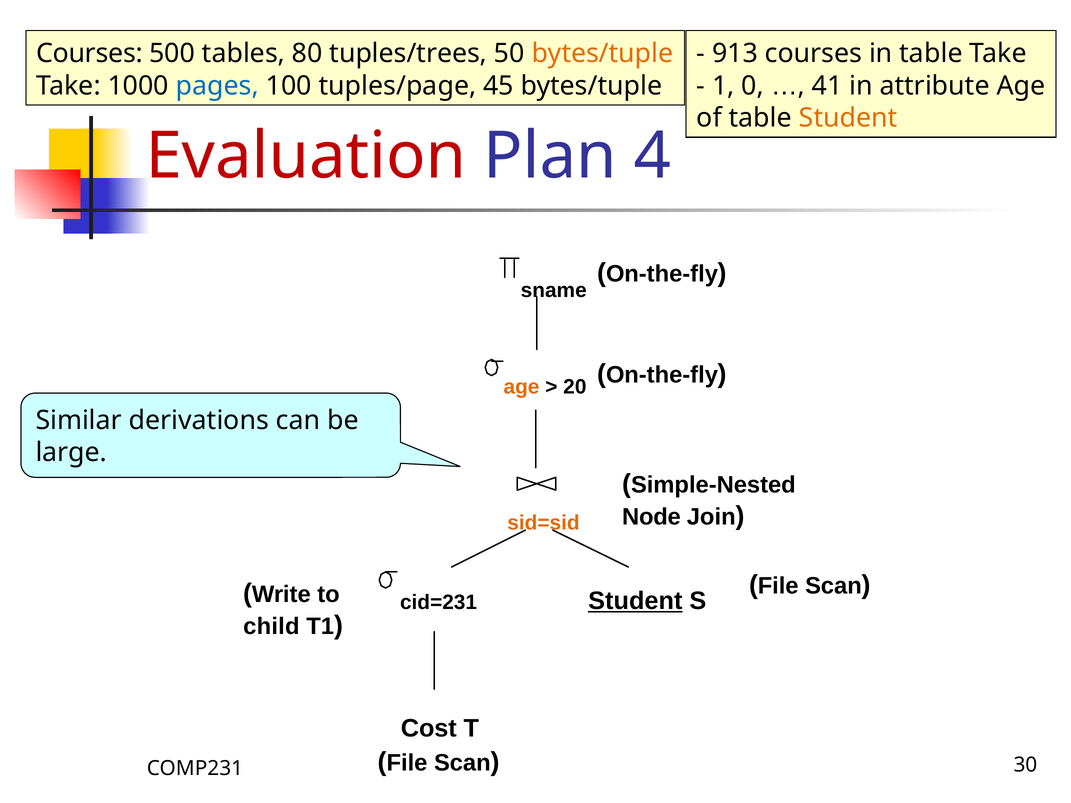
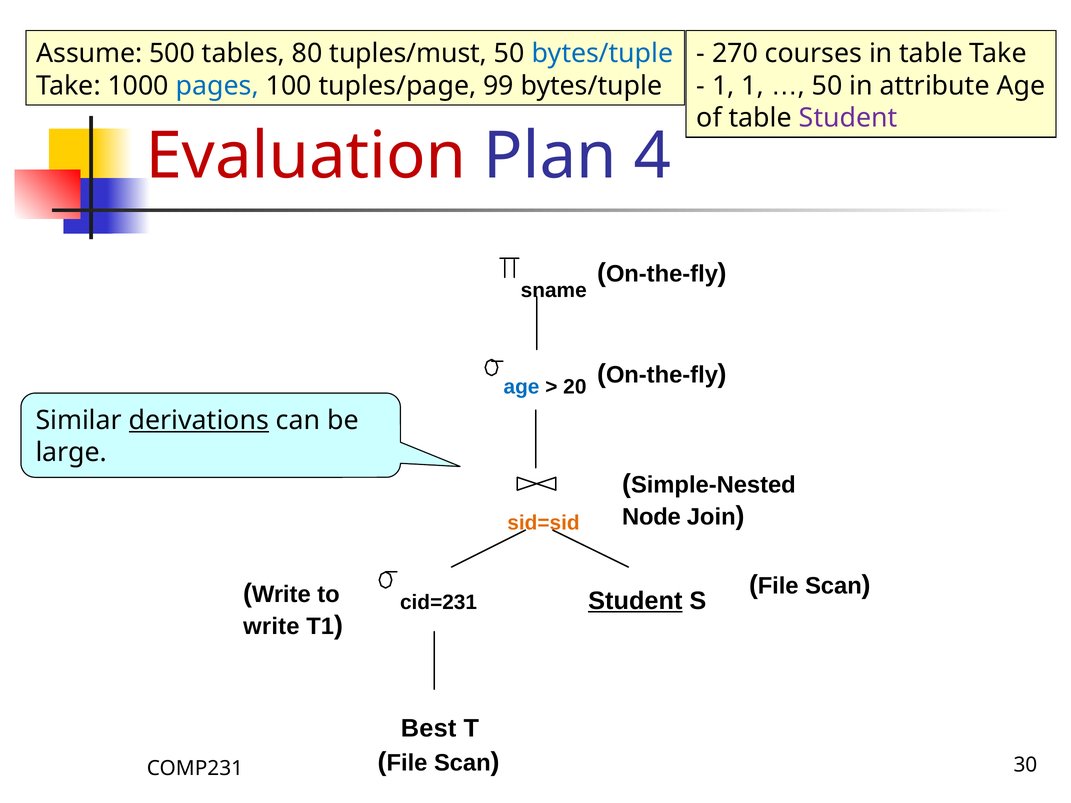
Courses: Courses -> Assume (89, 54)
tuples/trees: tuples/trees -> tuples/must (408, 54)
bytes/tuple colour: orange -> blue (602, 54)
913: 913 -> 270 (735, 54)
45: 45 -> 99 (498, 86)
1 0: 0 -> 1 (753, 86)
41: 41 -> 50 (827, 86)
Student colour: orange -> purple (848, 118)
age colour: orange -> blue (522, 387)
derivations underline: none -> present (199, 421)
child: child -> write (271, 627)
Cost: Cost -> Best (429, 729)
